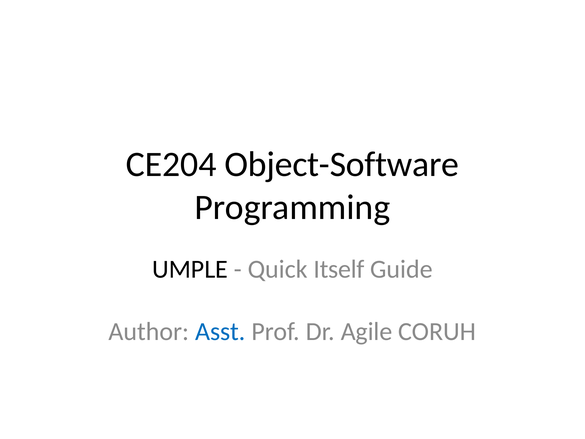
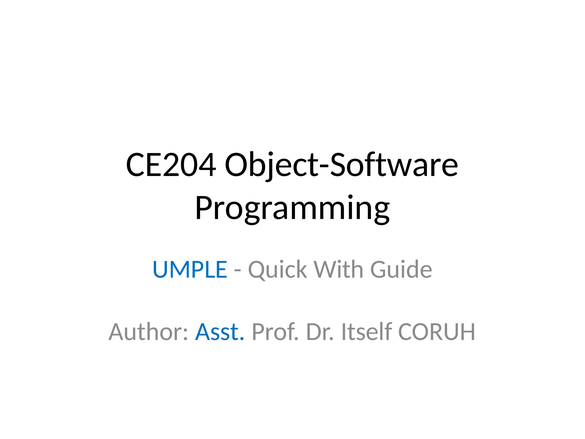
UMPLE colour: black -> blue (190, 269)
Itself: Itself -> With (339, 269)
Agile: Agile -> Itself (367, 331)
